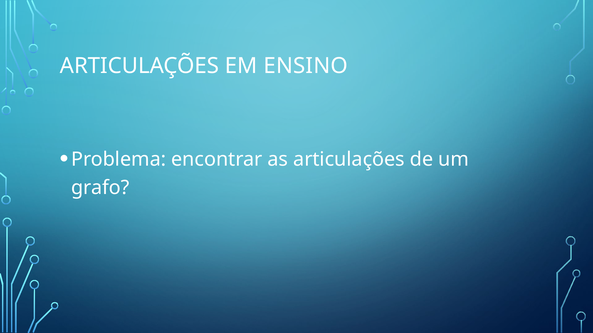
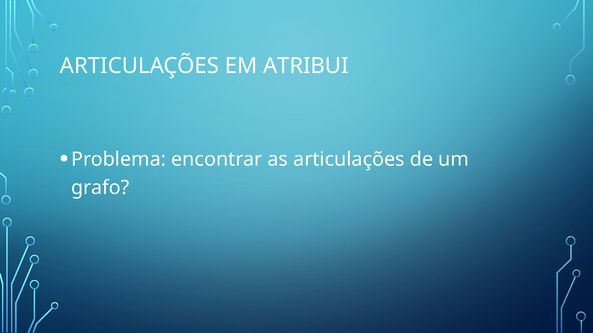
ENSINO: ENSINO -> ATRIBUI (306, 66)
